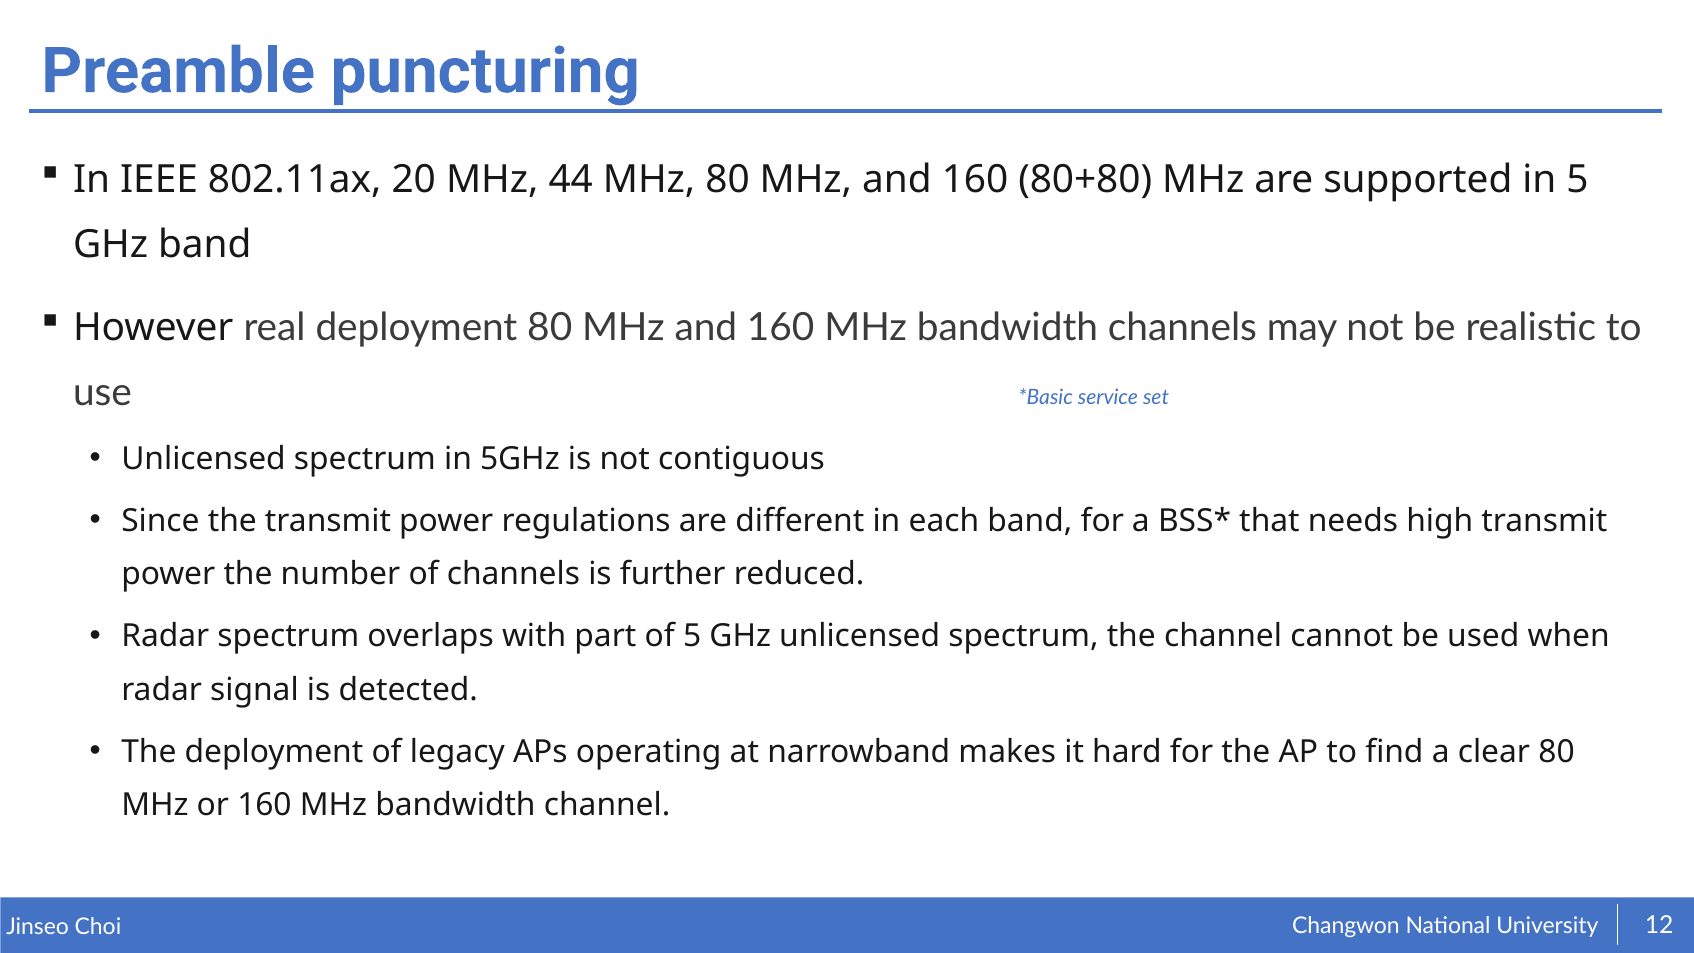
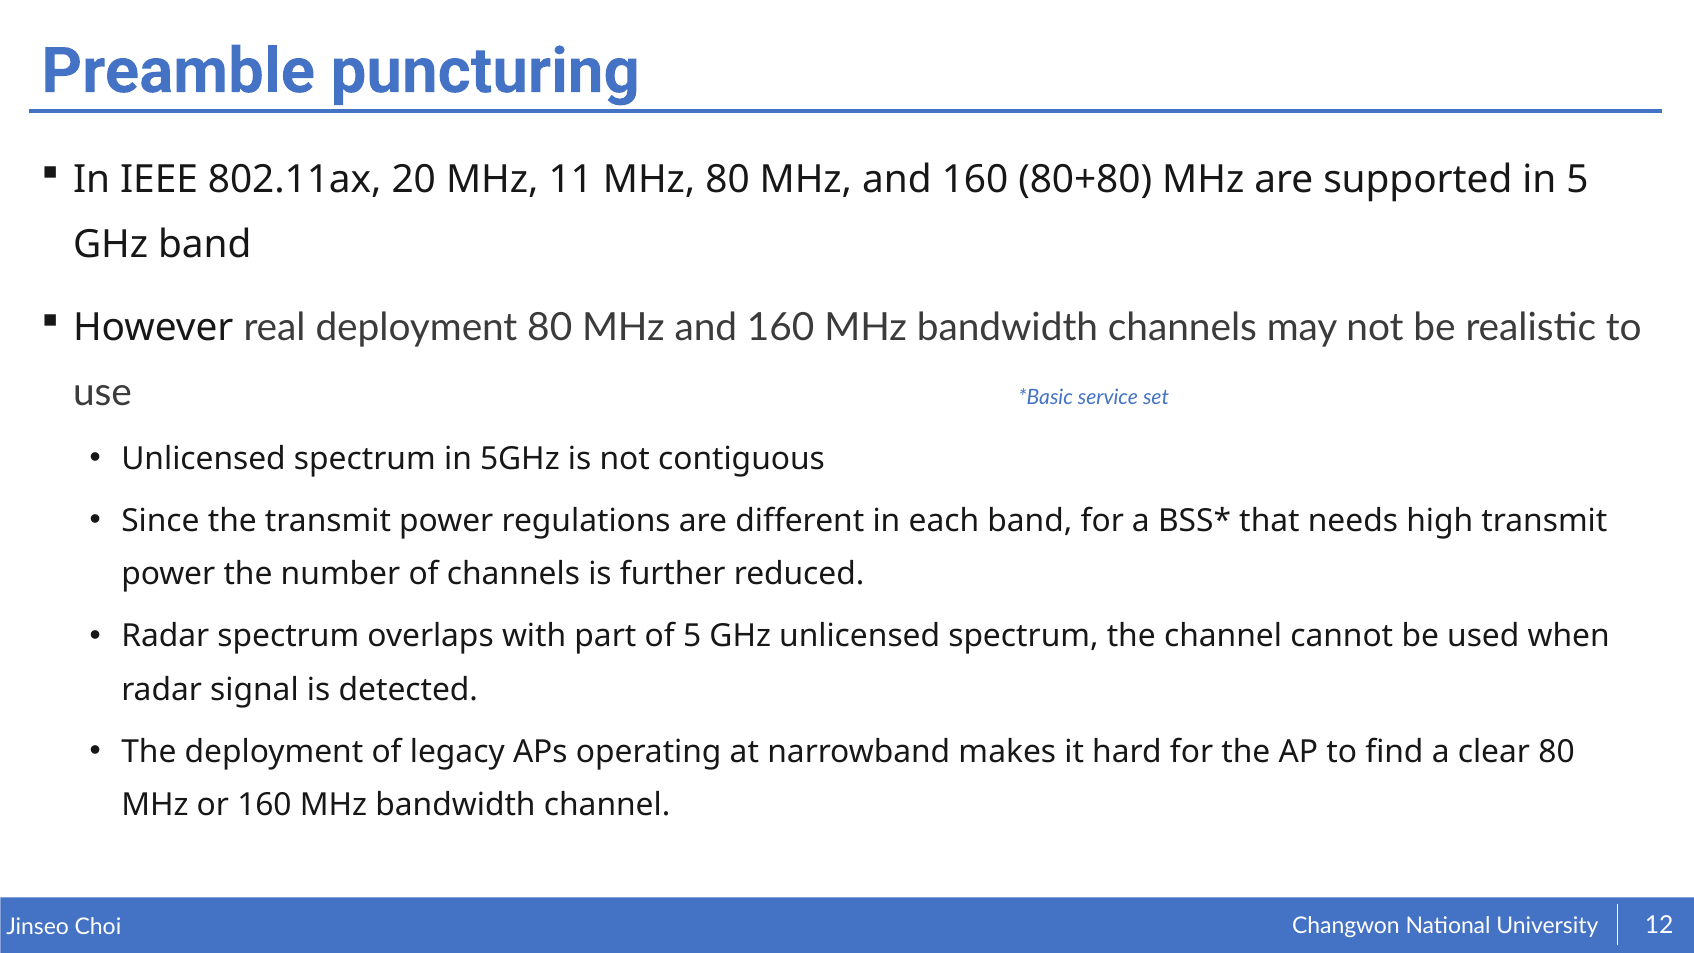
44: 44 -> 11 (571, 180)
